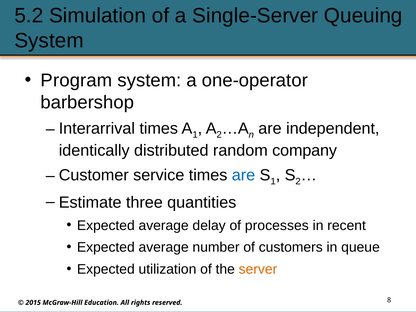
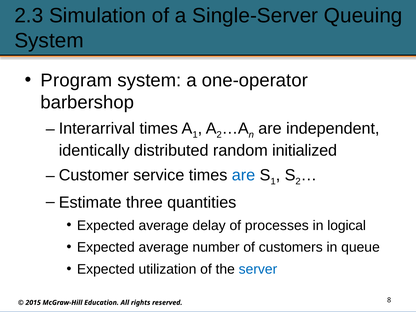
5.2: 5.2 -> 2.3 (29, 16)
company: company -> initialized (305, 150)
recent: recent -> logical (347, 225)
server colour: orange -> blue (258, 269)
